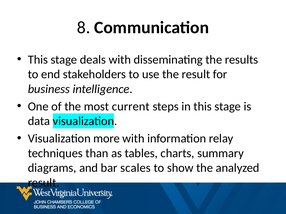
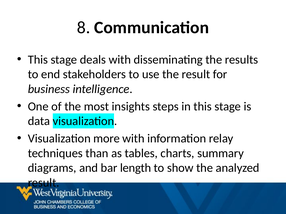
current: current -> insights (131, 107)
scales: scales -> length (136, 168)
